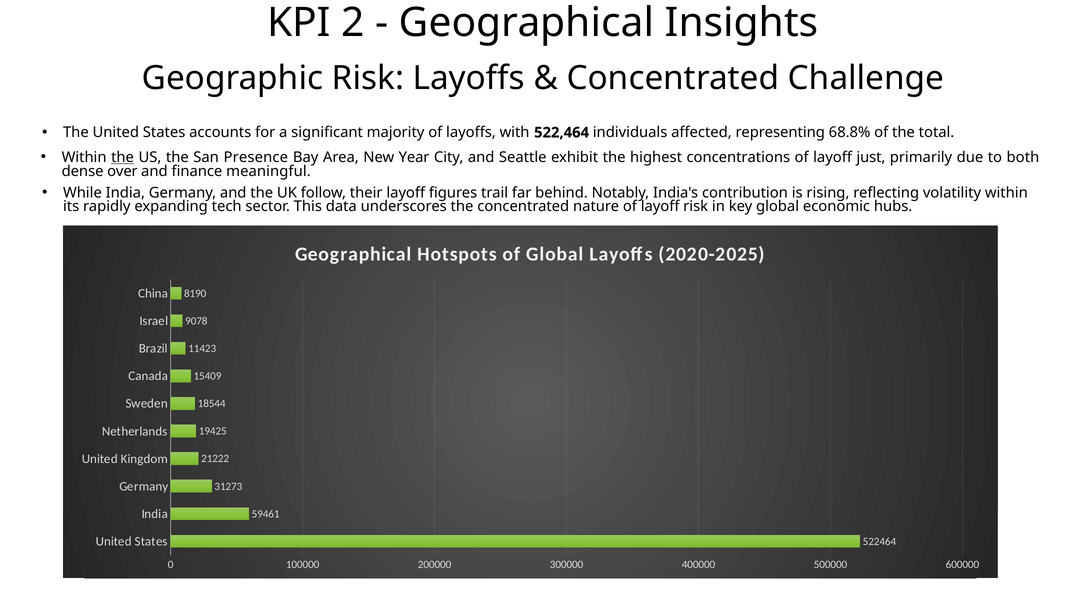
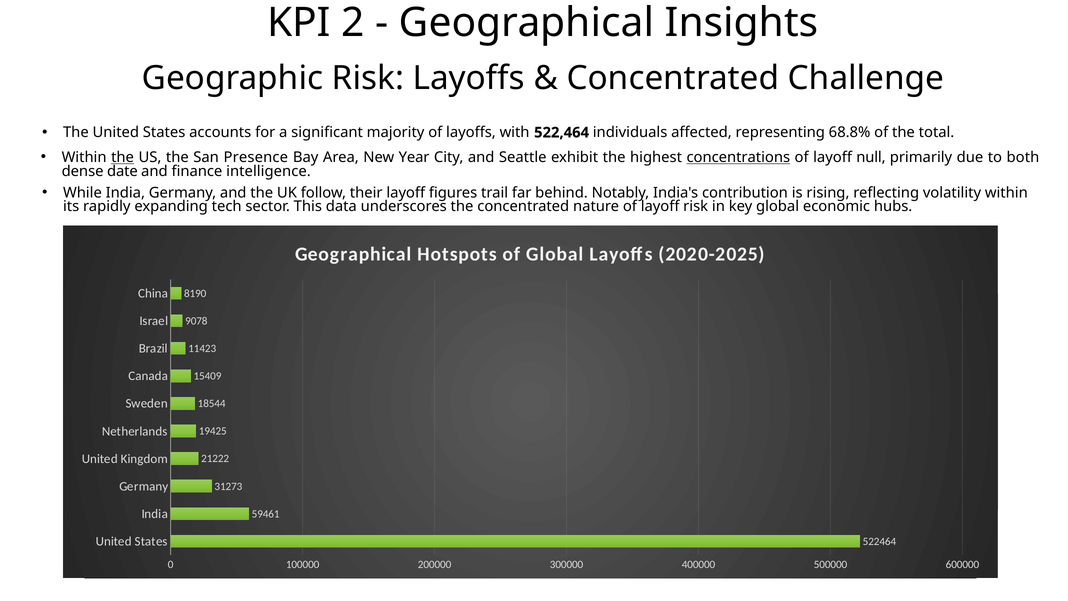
concentrations underline: none -> present (738, 157)
just: just -> null (871, 157)
over: over -> date (122, 171)
meaningful: meaningful -> intelligence (268, 171)
